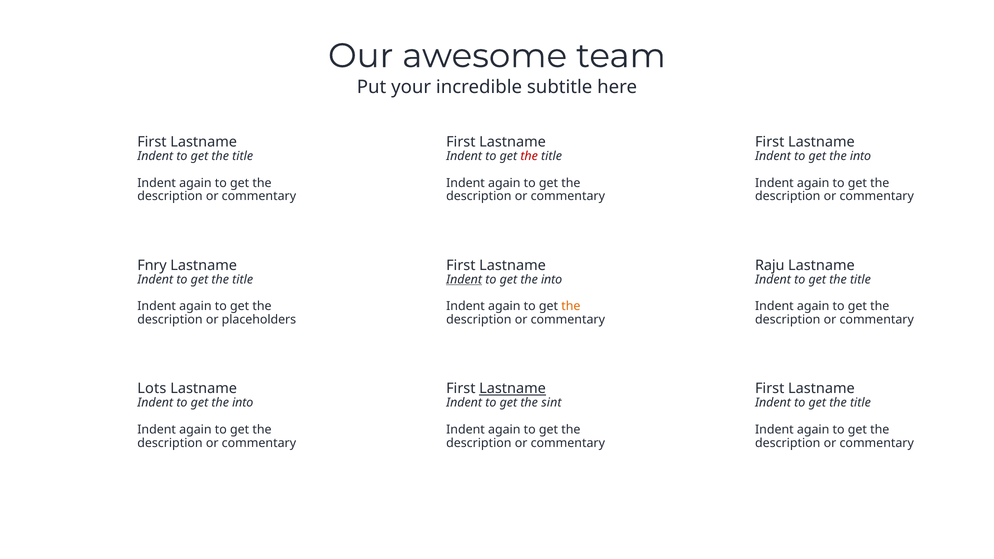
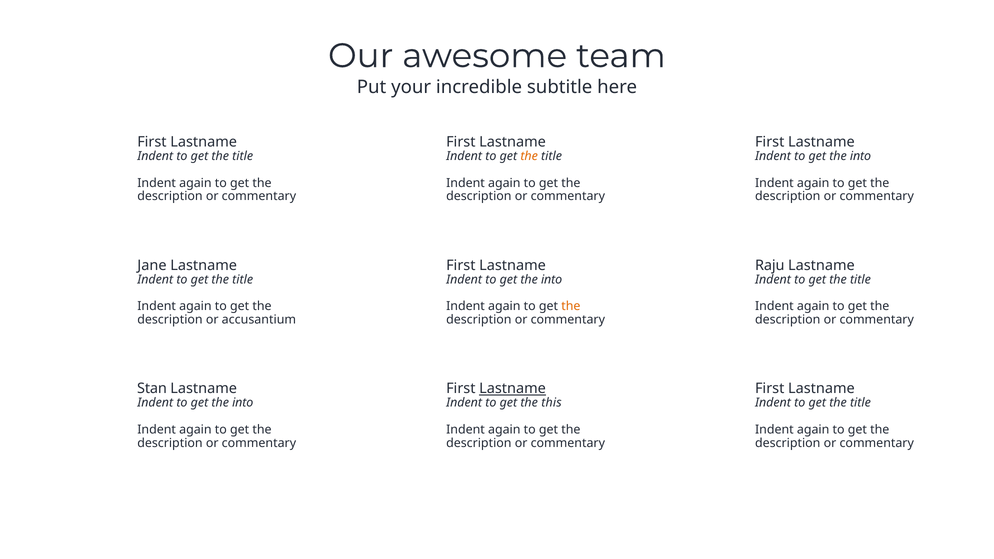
the colour: red -> orange (529, 156)
Fnry: Fnry -> Jane (152, 265)
Indent underline: present -> none (464, 279)
placeholders: placeholders -> accusantium (259, 320)
Lots: Lots -> Stan (152, 389)
sint: sint -> this (551, 403)
